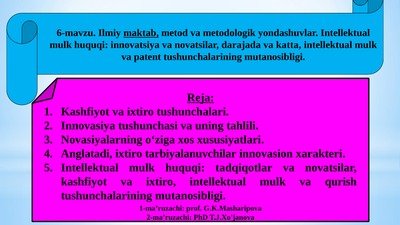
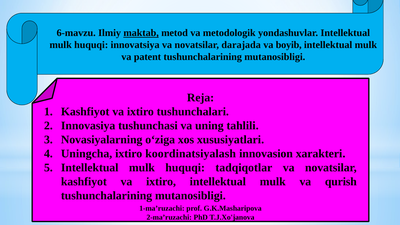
katta: katta -> bоyib (289, 45)
Reja underline: present -> none (201, 98)
Аnglаtаdi: Аnglаtаdi -> Uningchа (87, 154)
tаrbiyalаnuvchilаr: tаrbiyalаnuvchilаr -> kооrdinаtsiyalаsh (191, 154)
